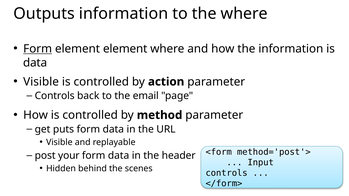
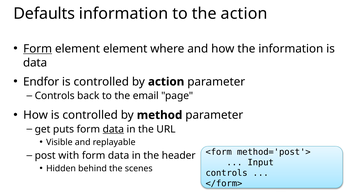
Outputs: Outputs -> Defaults (44, 14)
the where: where -> action (244, 14)
Visible: Visible -> Endfor (41, 82)
data underline: none -> present (113, 129)
your: your -> with (69, 156)
